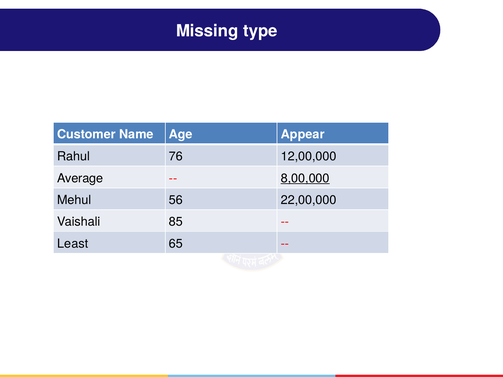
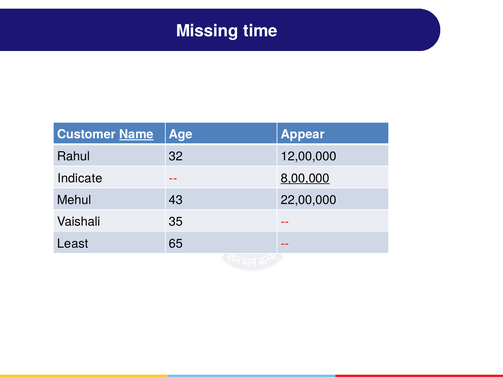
type: type -> time (260, 31)
Name underline: none -> present (136, 134)
76: 76 -> 32 (176, 157)
Average: Average -> Indicate (80, 178)
56: 56 -> 43 (176, 200)
85: 85 -> 35 (176, 222)
